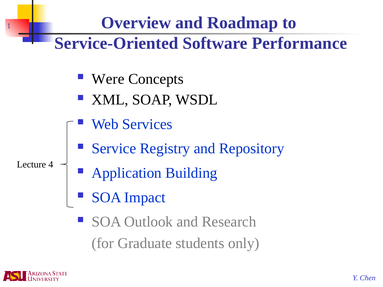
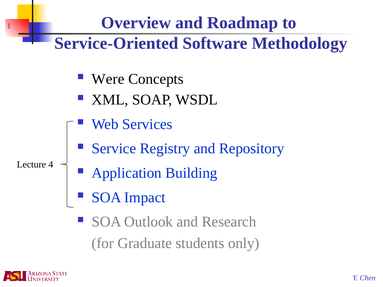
Performance: Performance -> Methodology (300, 43)
